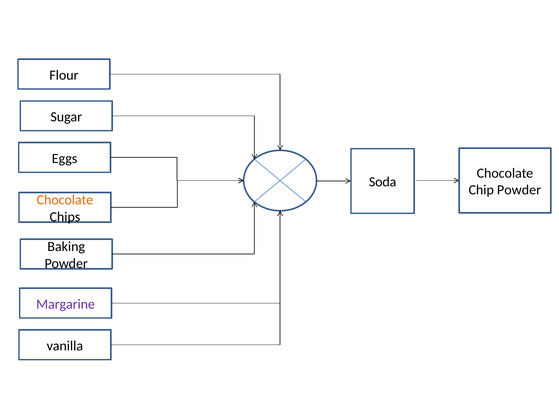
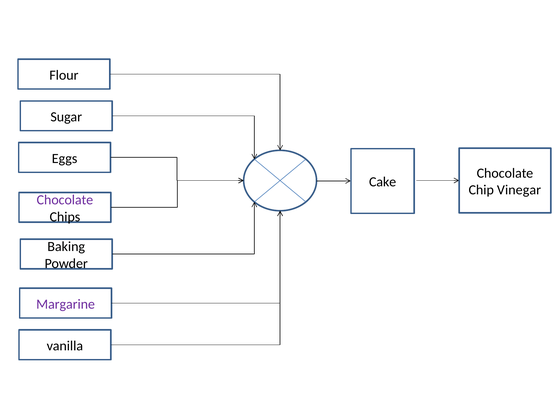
Soda: Soda -> Cake (383, 182)
Chip Powder: Powder -> Vinegar (519, 190)
Chocolate colour: orange -> purple (65, 200)
